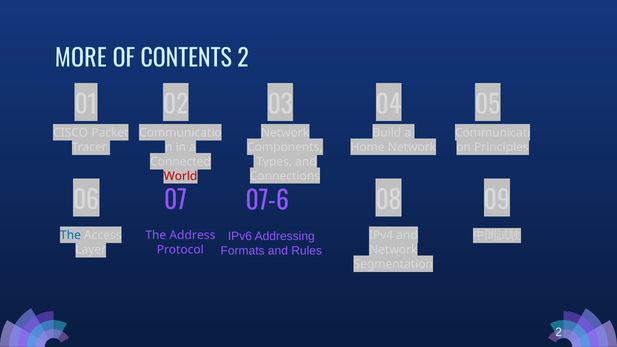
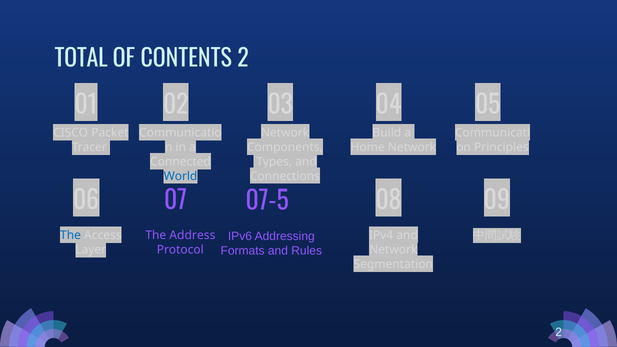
MORE: MORE -> TOTAL (81, 59)
World colour: red -> blue (181, 176)
07-6: 07-6 -> 07-5 (267, 201)
